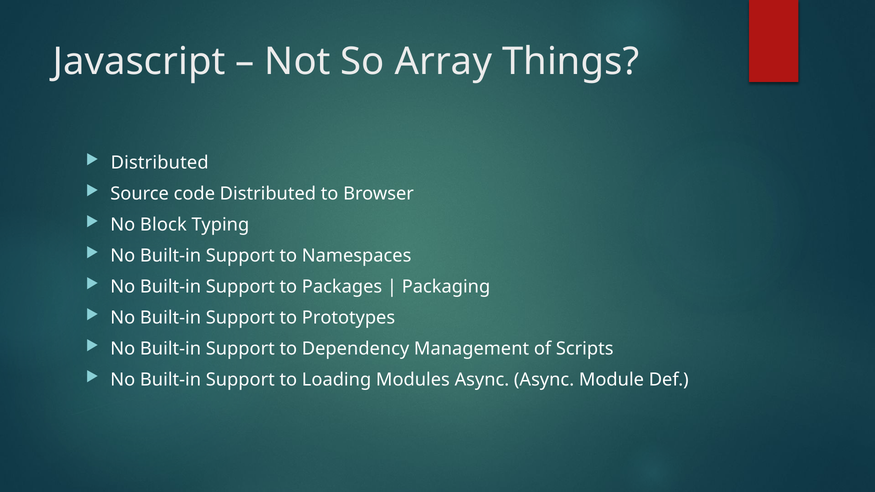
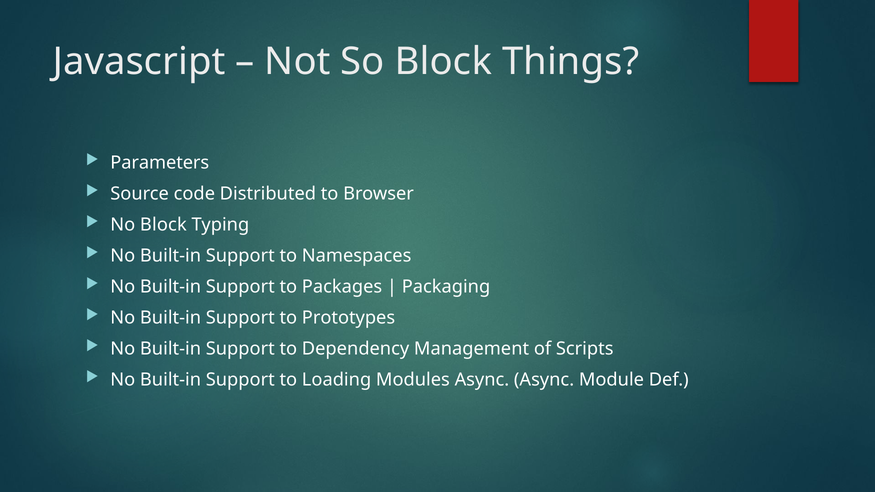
So Array: Array -> Block (443, 61)
Distributed: Distributed -> Parameters (160, 163)
